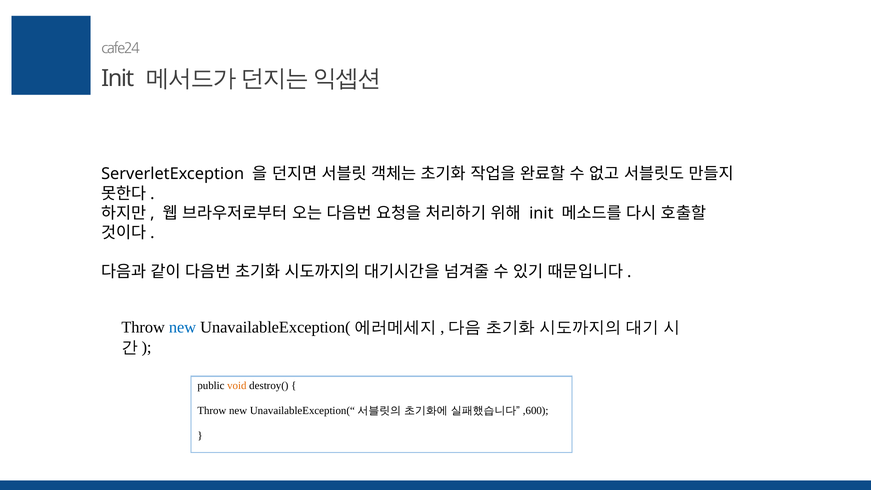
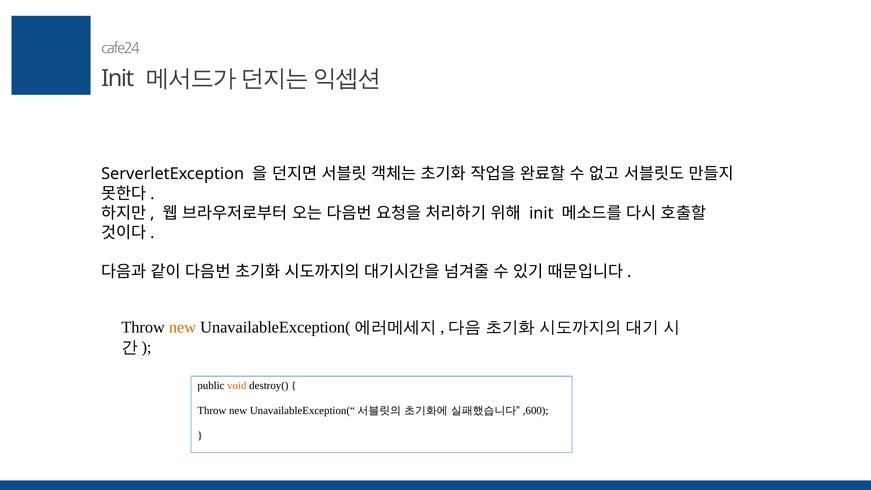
new colour: blue -> orange (183, 328)
